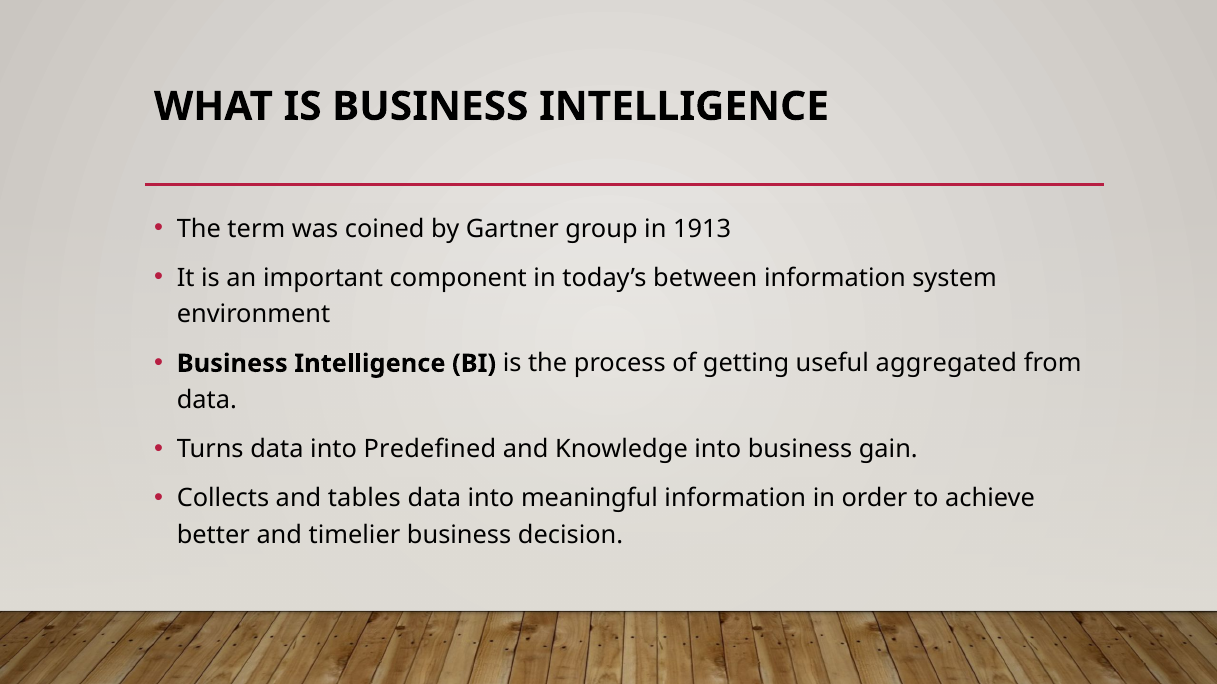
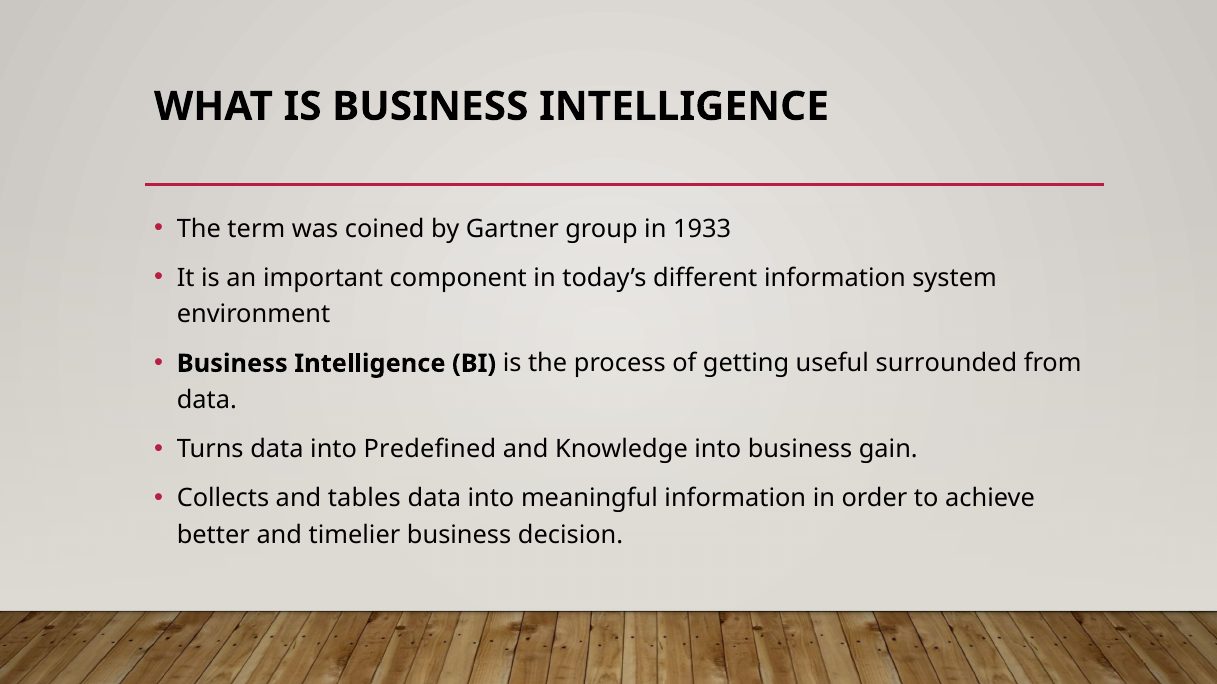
1913: 1913 -> 1933 (702, 229)
between: between -> different (705, 278)
aggregated: aggregated -> surrounded (946, 364)
